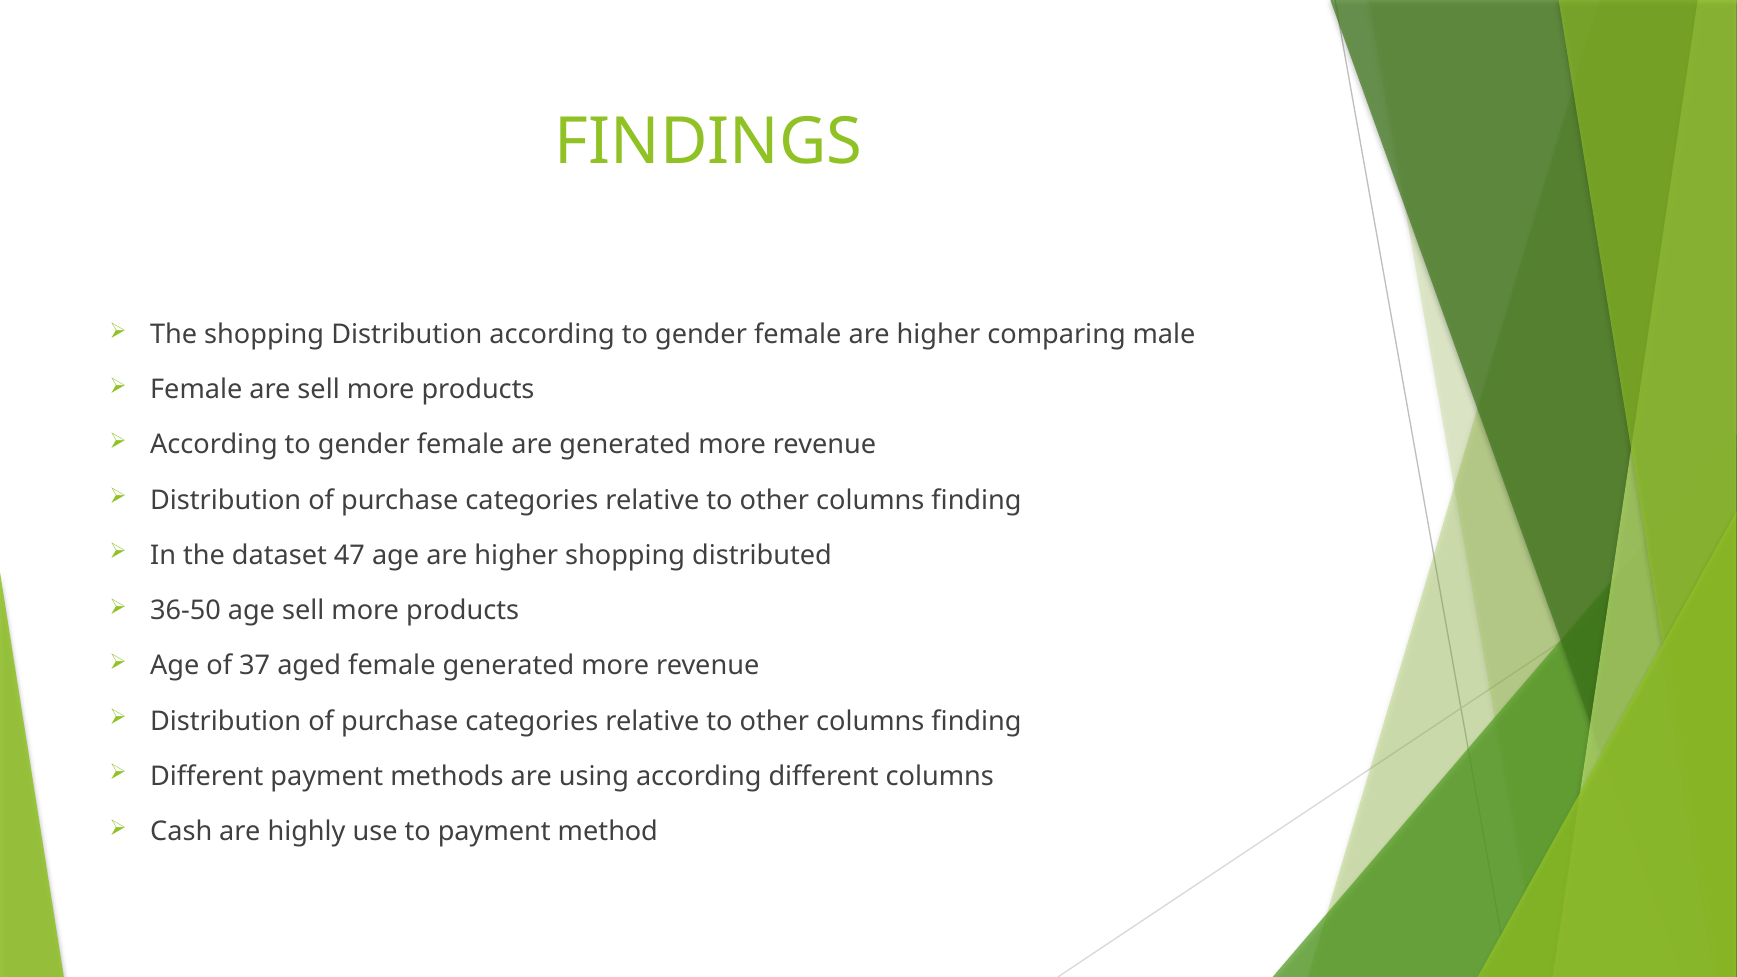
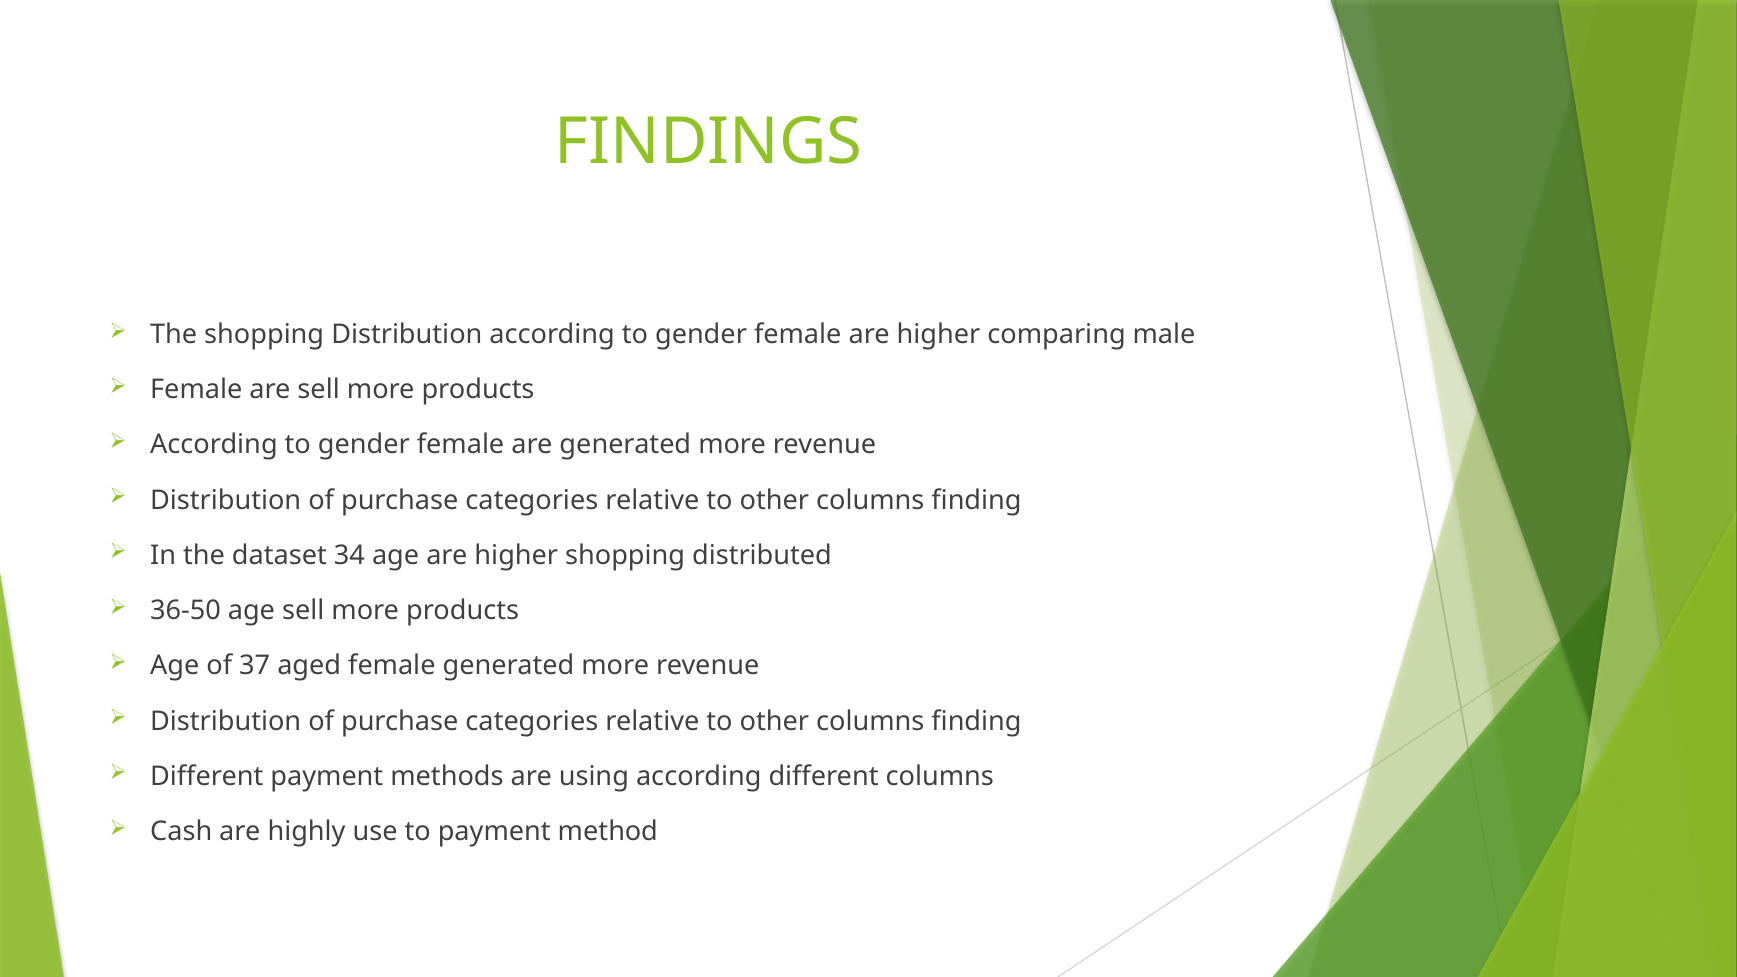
47: 47 -> 34 (349, 555)
